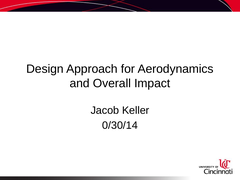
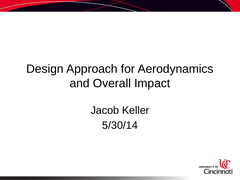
0/30/14: 0/30/14 -> 5/30/14 (120, 125)
